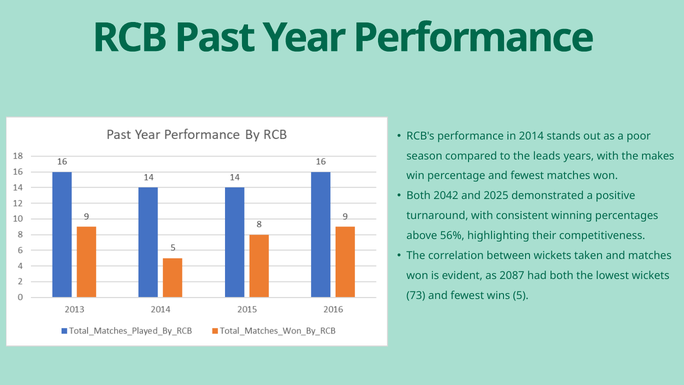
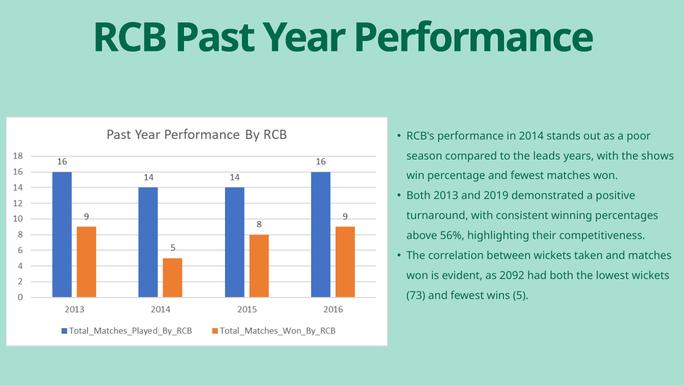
makes: makes -> shows (658, 156)
2042: 2042 -> 2013 (446, 196)
2025: 2025 -> 2019 (496, 196)
2087: 2087 -> 2092 (512, 275)
